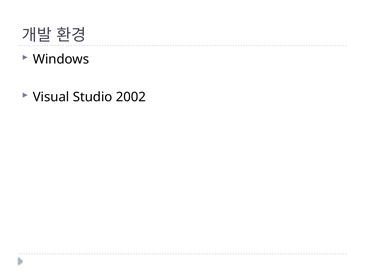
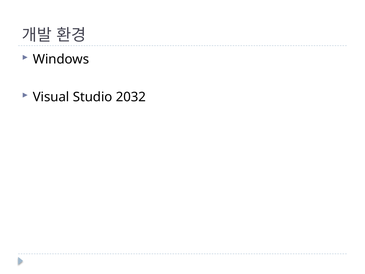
2002: 2002 -> 2032 (131, 97)
